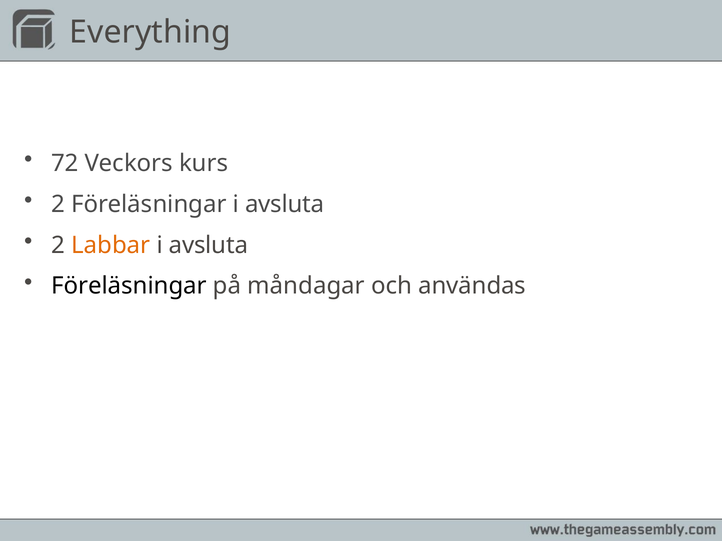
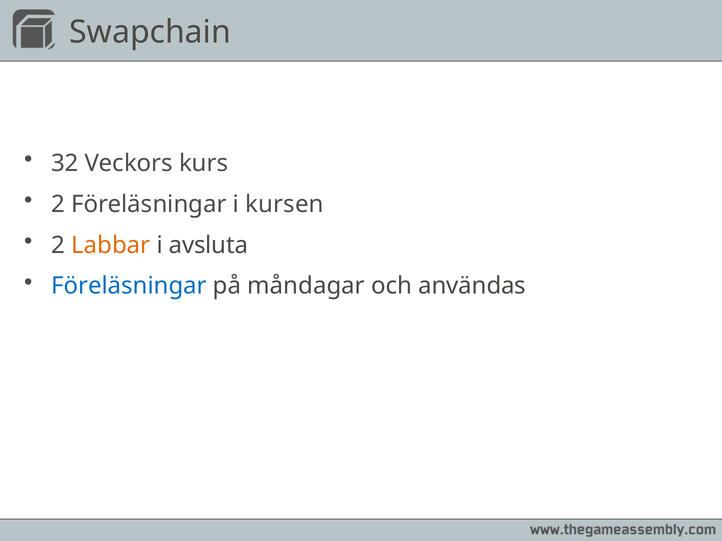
Everything: Everything -> Swapchain (150, 32)
72: 72 -> 32 (65, 164)
Föreläsningar i avsluta: avsluta -> kursen (285, 205)
Föreläsningar colour: black -> blue (129, 286)
